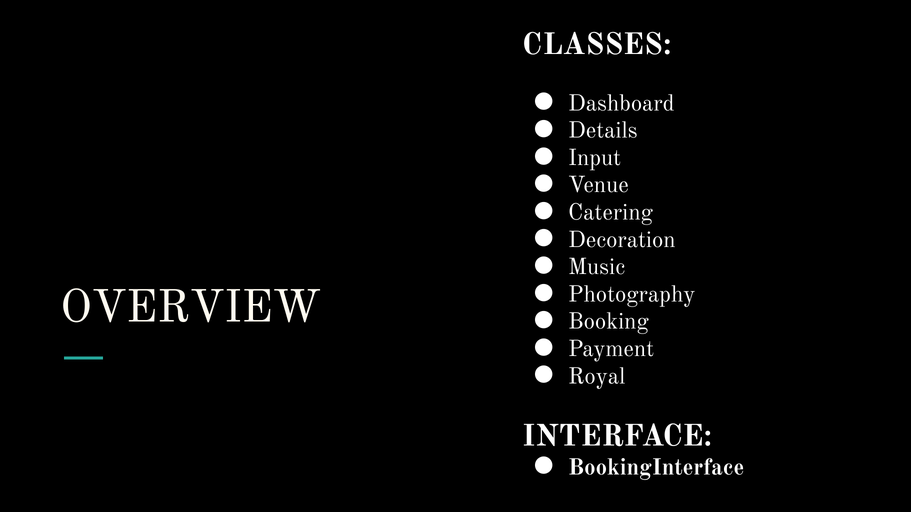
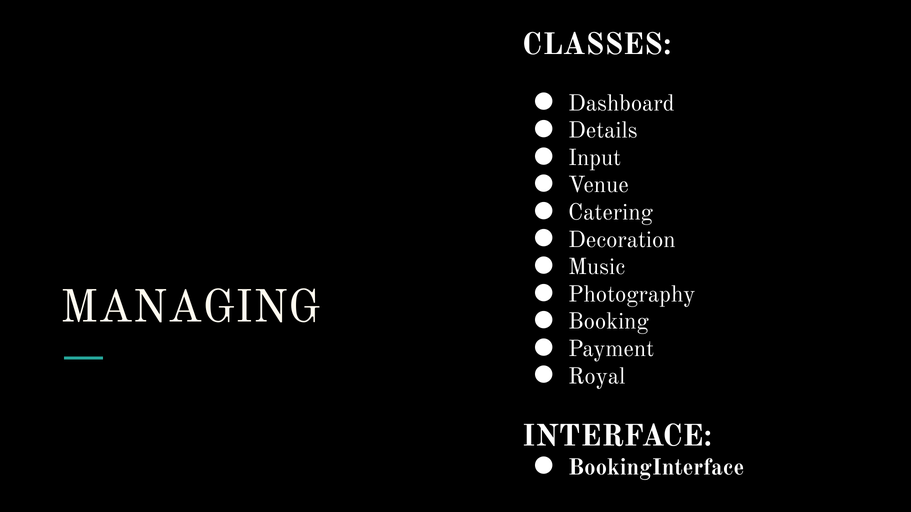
OVERVIEW: OVERVIEW -> MANAGING (191, 307)
